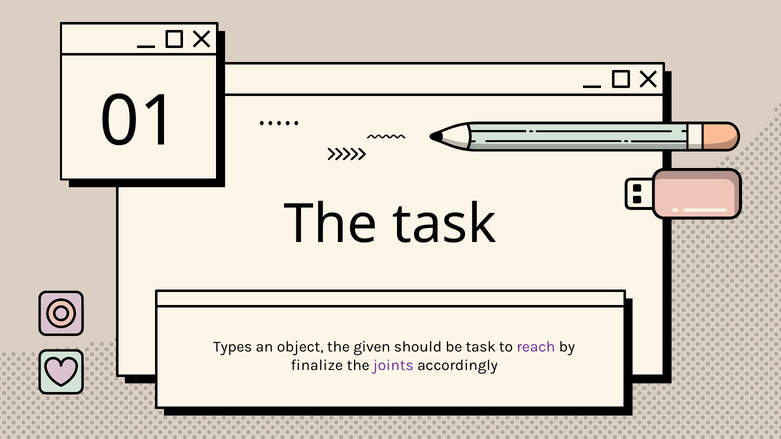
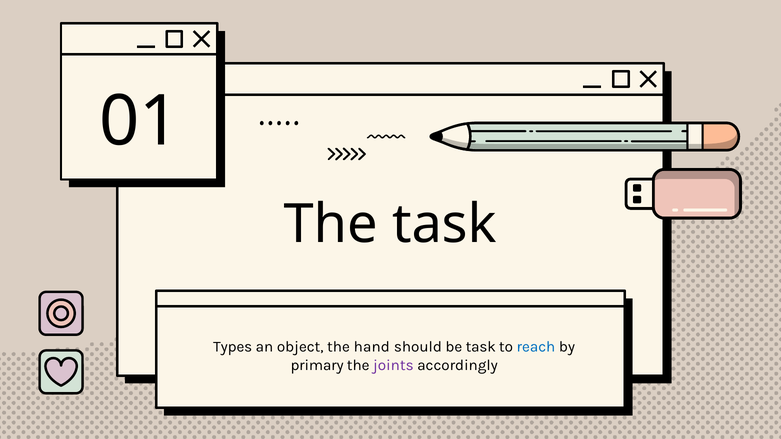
given: given -> hand (372, 347)
reach colour: purple -> blue (536, 347)
finalize: finalize -> primary (317, 365)
